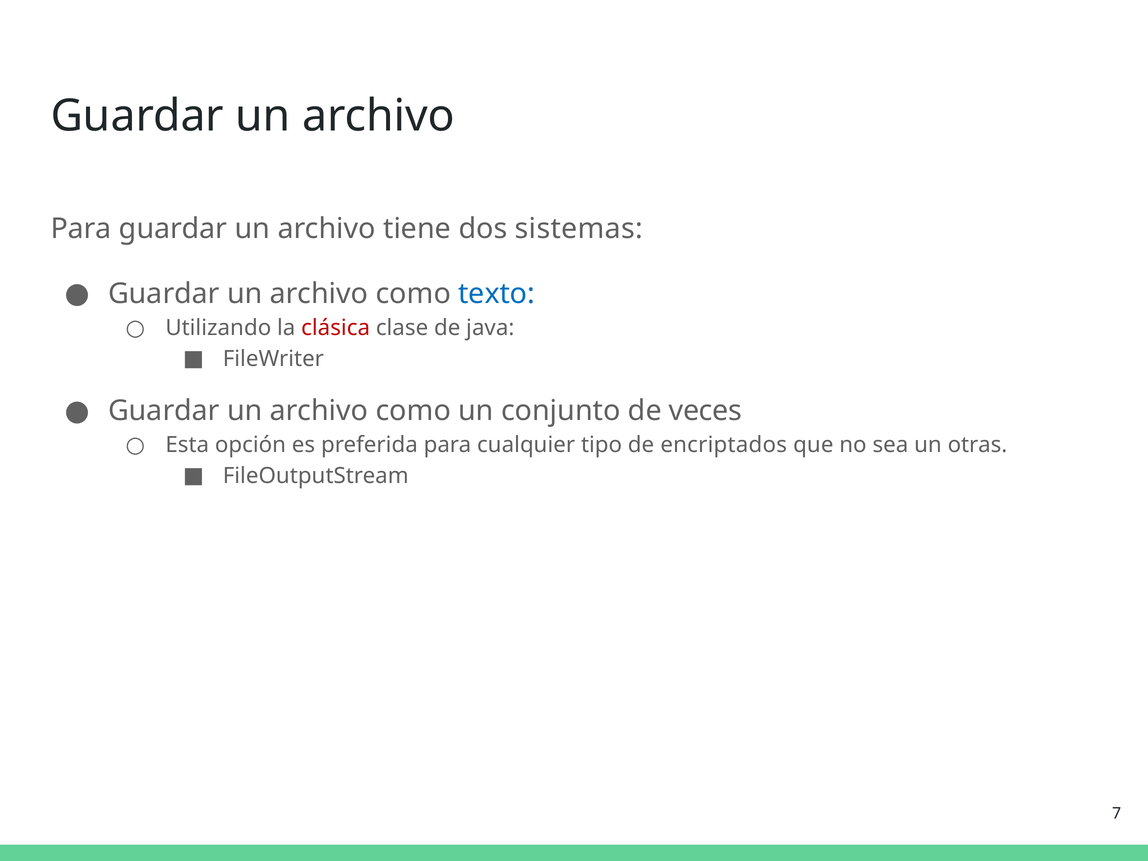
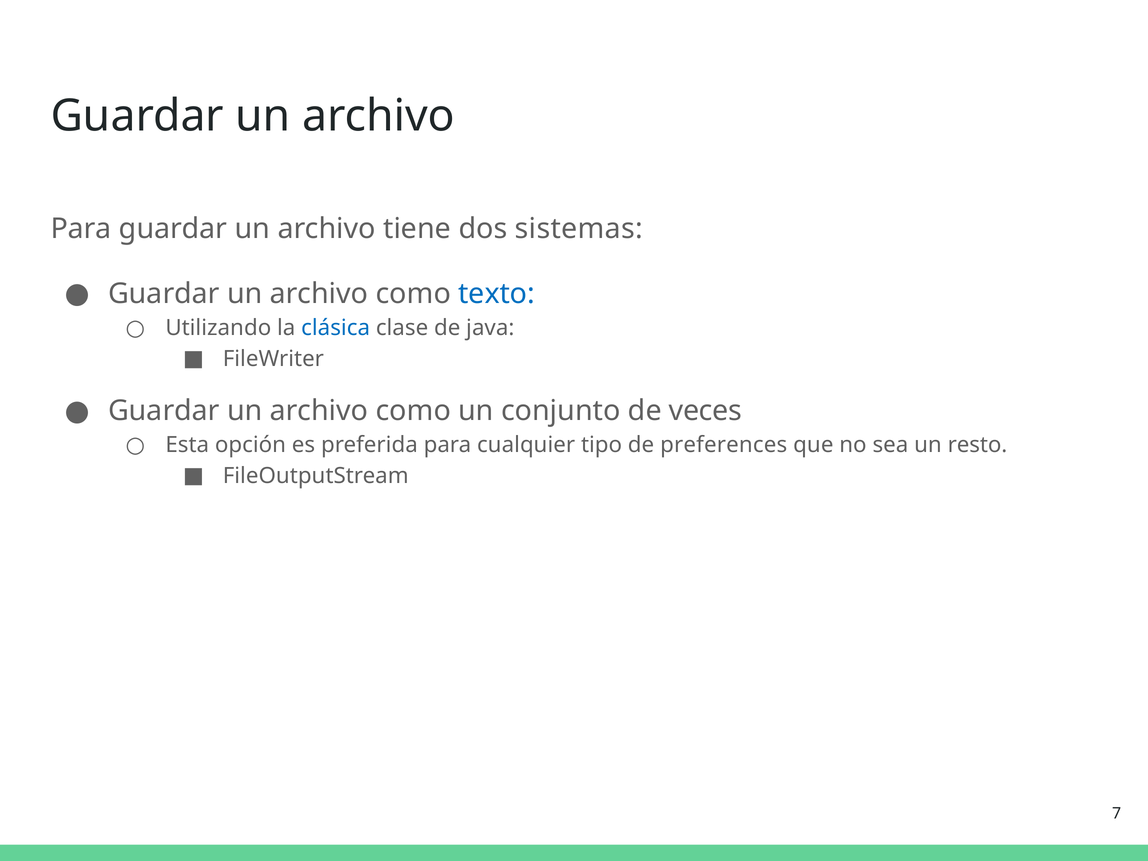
clásica colour: red -> blue (336, 328)
encriptados: encriptados -> preferences (724, 445)
otras: otras -> resto (977, 445)
